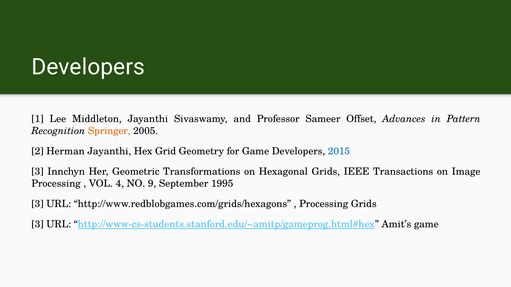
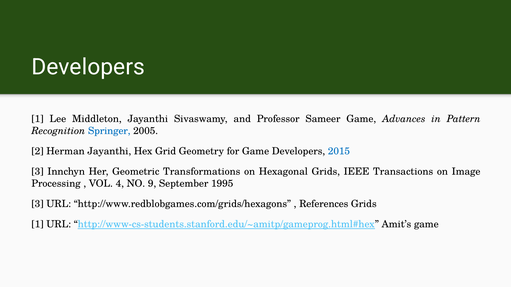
Sameer Offset: Offset -> Game (361, 119)
Springer colour: orange -> blue (109, 131)
Processing: Processing -> References (324, 204)
3: 3 -> 1 (38, 225)
